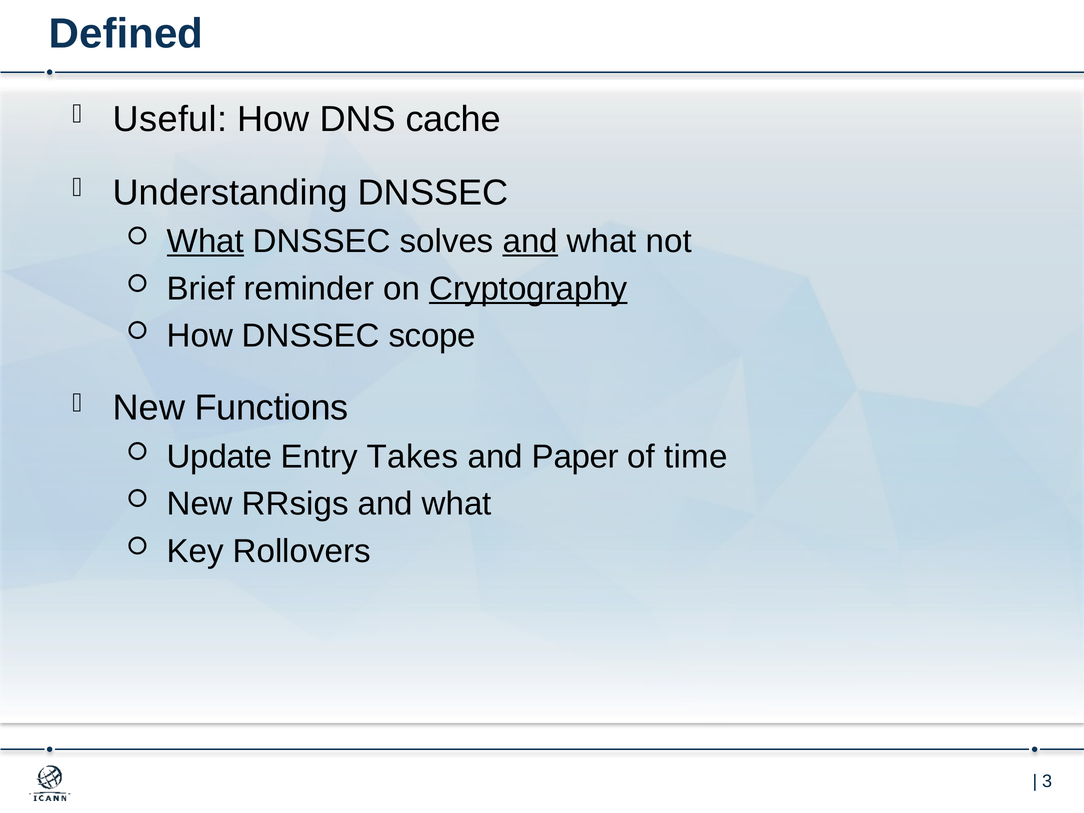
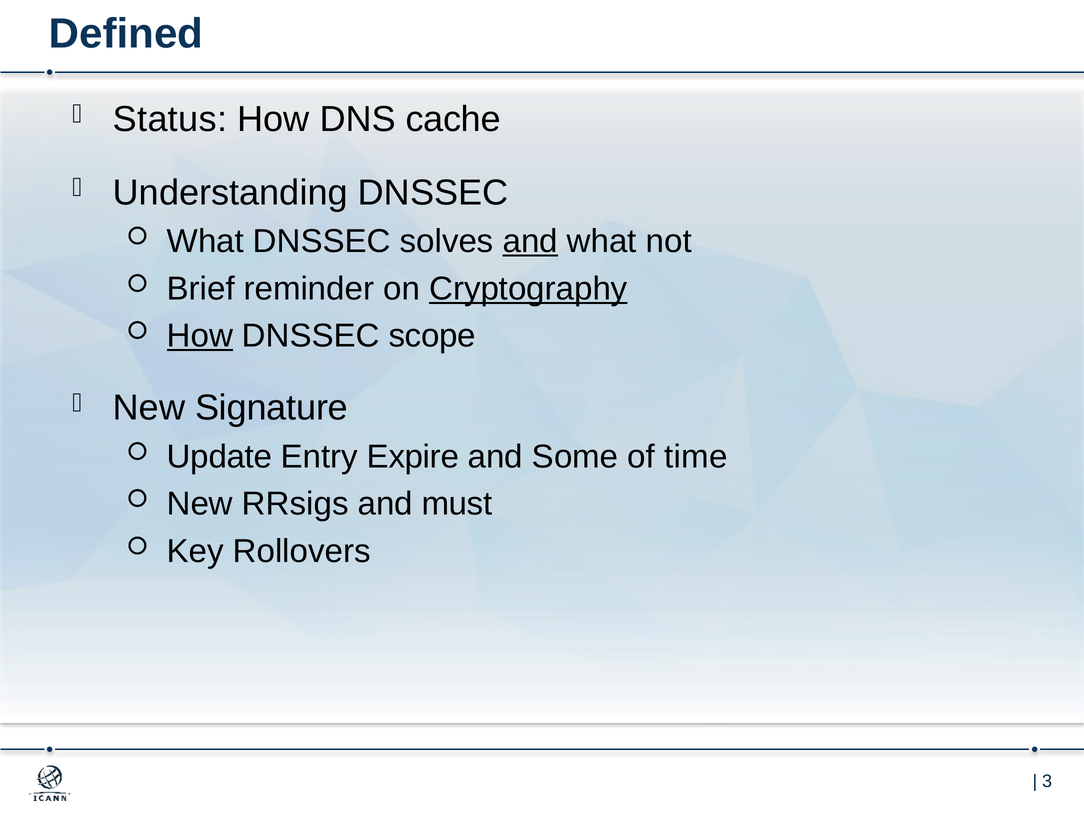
Useful: Useful -> Status (170, 119)
What underline: present -> none (205, 241)
How underline: none -> present (200, 336)
Functions: Functions -> Signature (272, 408)
Takes: Takes -> Expire (413, 457)
Paper: Paper -> Some (575, 457)
RRsigs and what: what -> must (457, 504)
